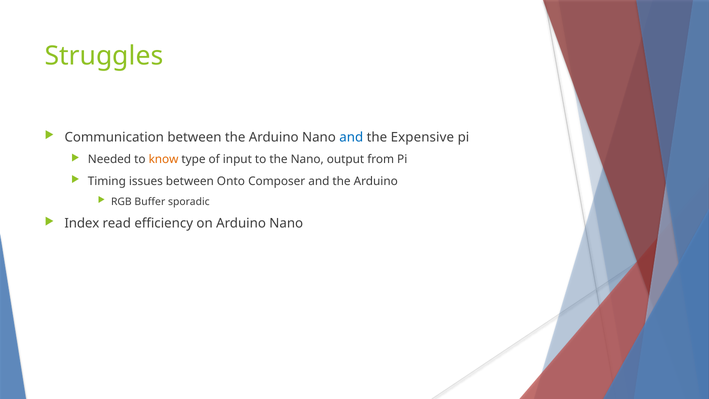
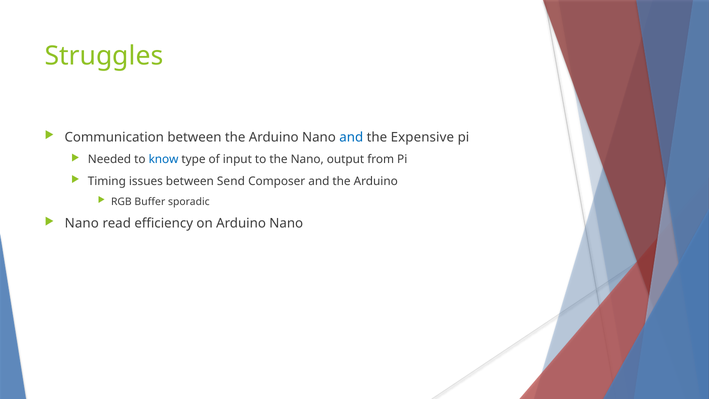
know colour: orange -> blue (164, 160)
Onto: Onto -> Send (231, 181)
Index: Index -> Nano (82, 223)
